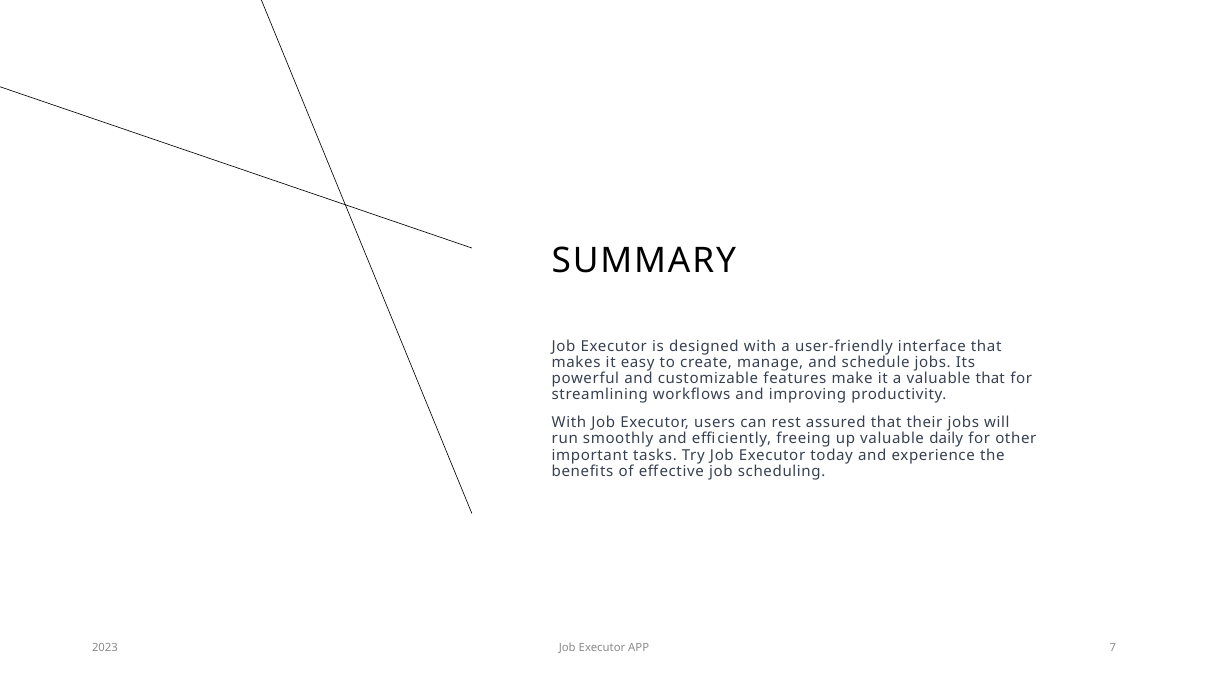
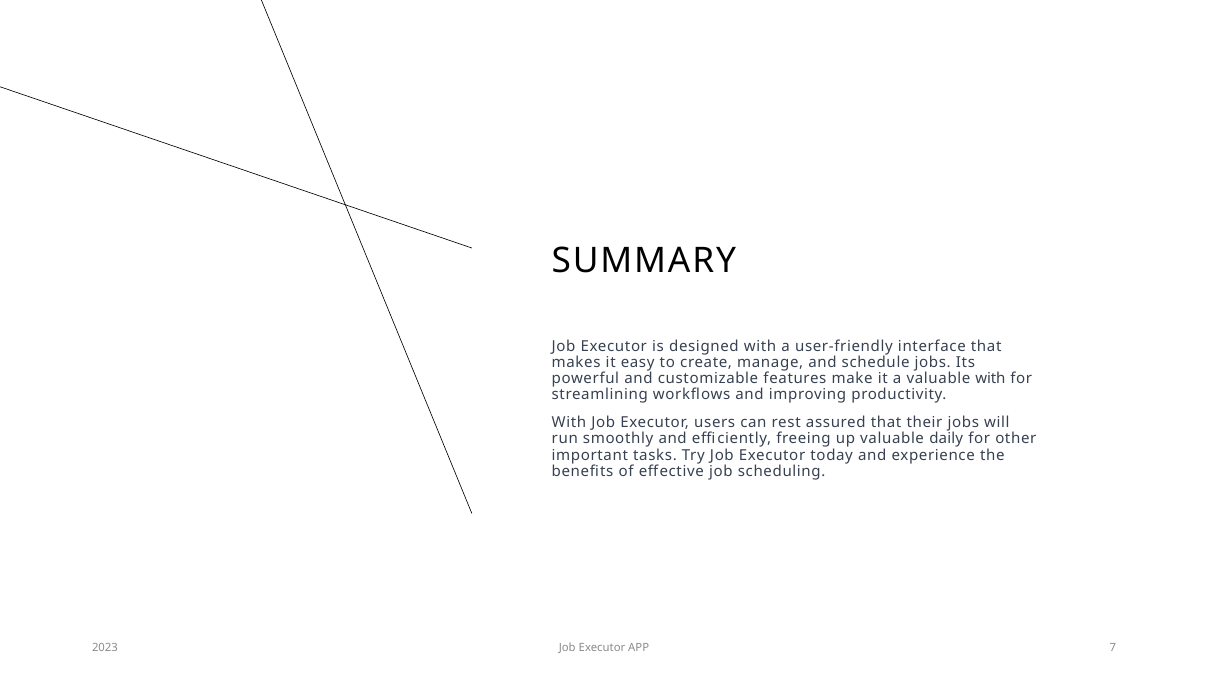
valuable that: that -> with (990, 379)
